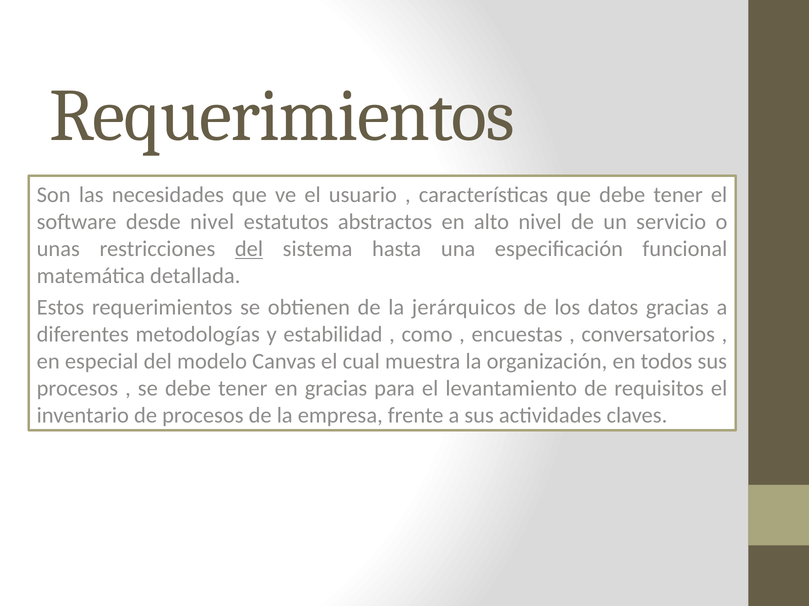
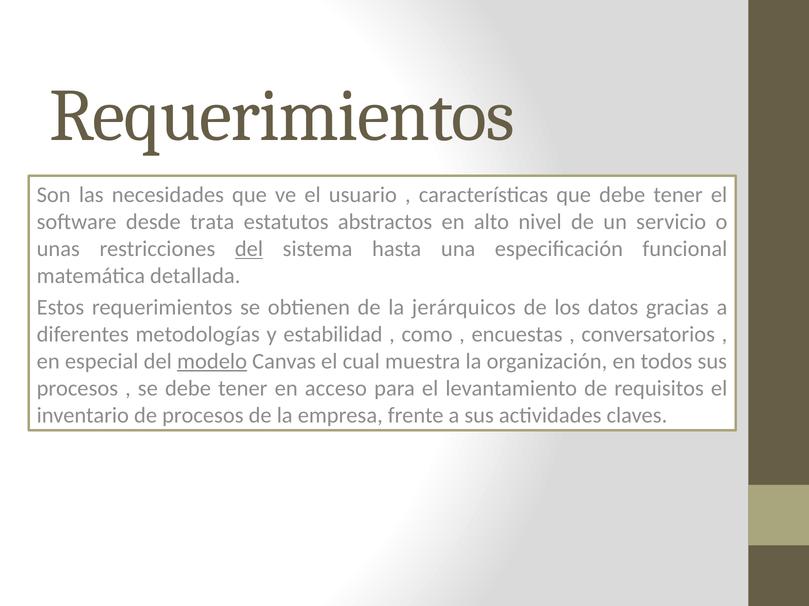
desde nivel: nivel -> trata (212, 222)
modelo underline: none -> present (212, 362)
en gracias: gracias -> acceso (336, 389)
